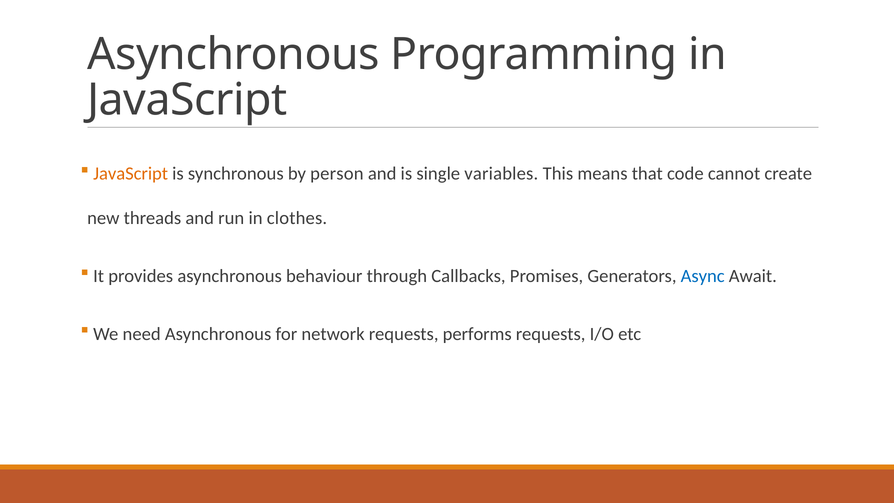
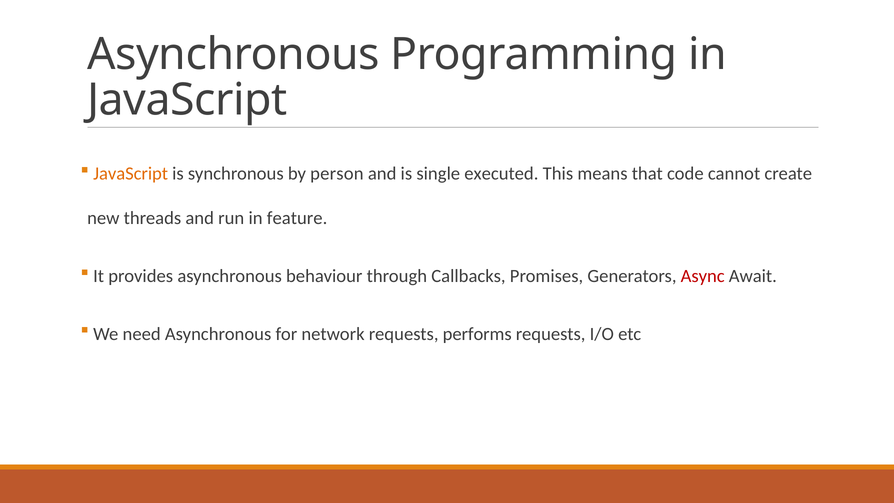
variables: variables -> executed (501, 174)
clothes: clothes -> feature (297, 218)
Async colour: blue -> red (703, 276)
